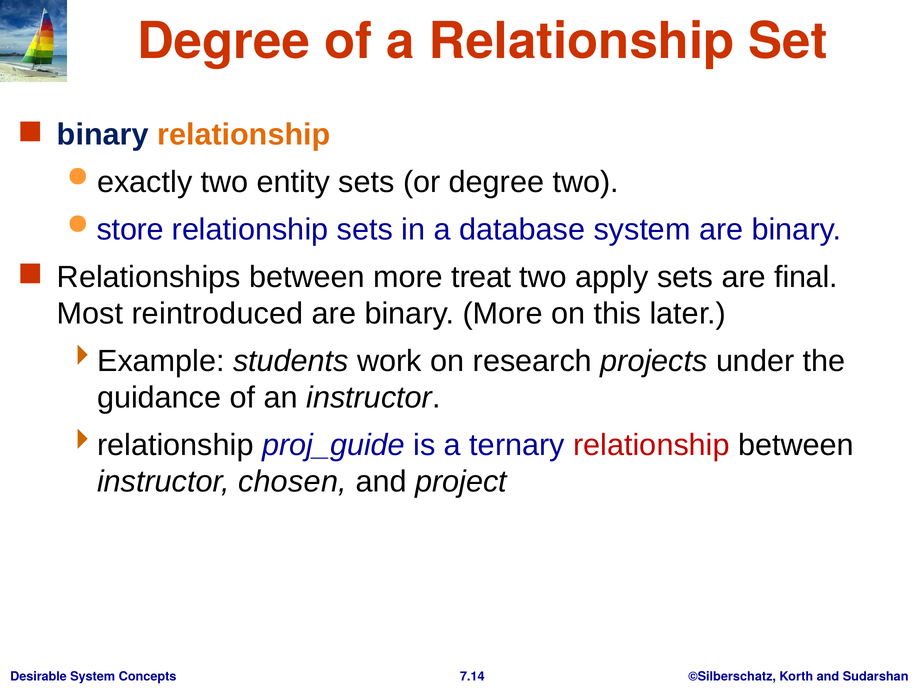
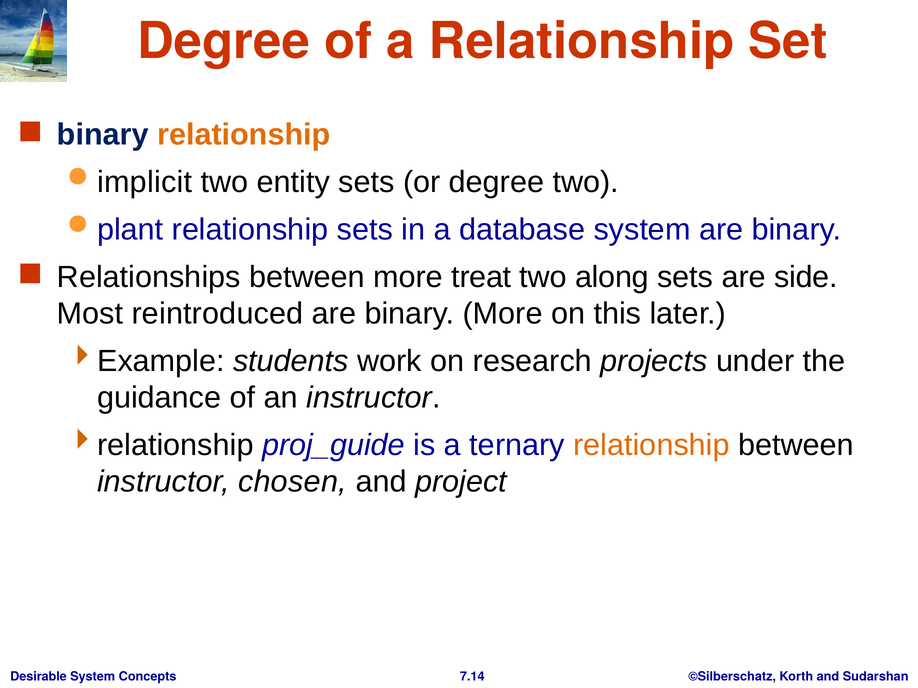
exactly: exactly -> implicit (145, 182)
store: store -> plant (130, 230)
apply: apply -> along (612, 277)
final: final -> side (806, 277)
relationship colour: red -> orange (651, 445)
